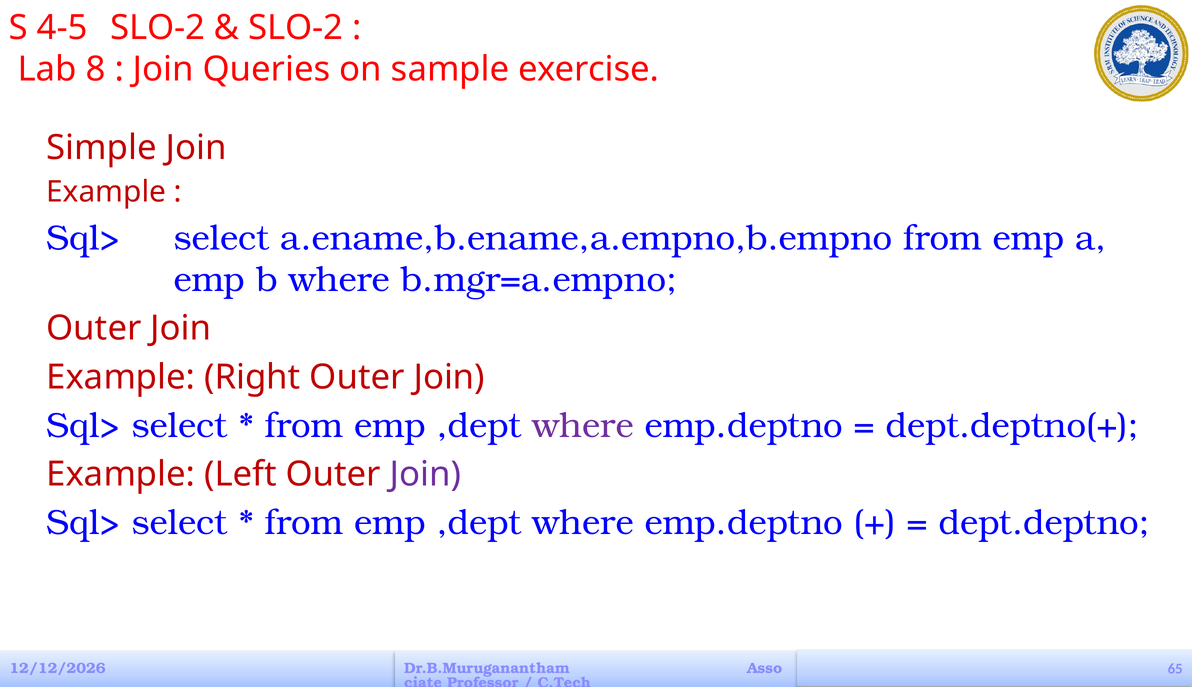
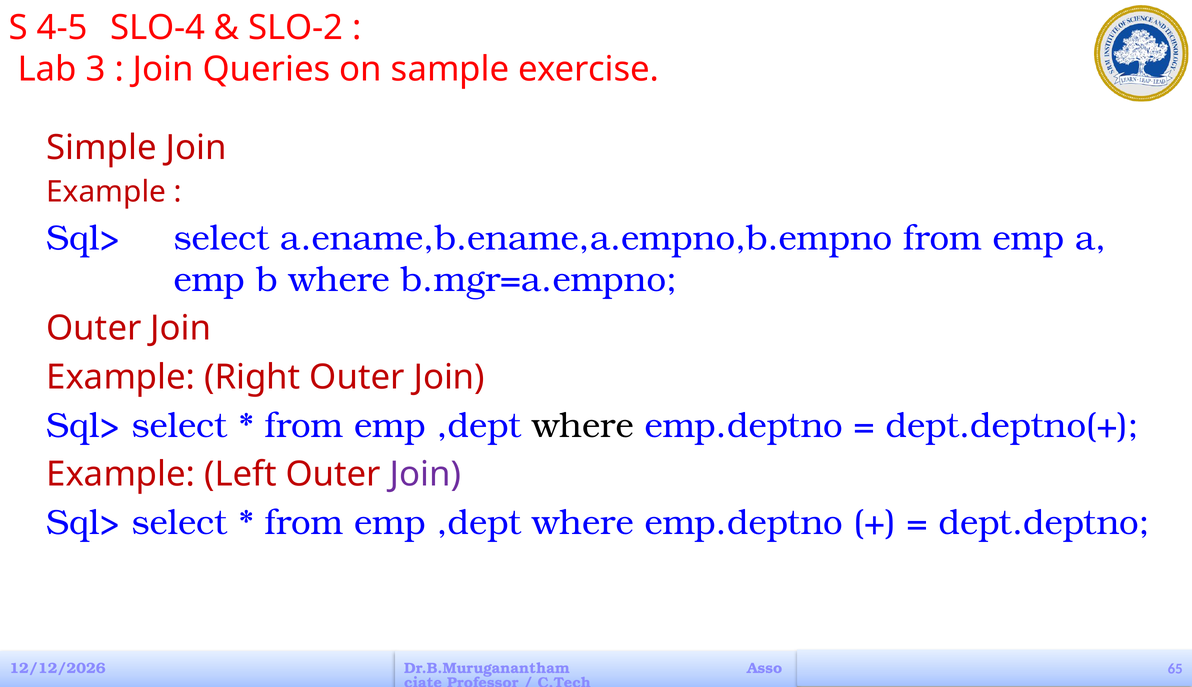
4-5 SLO-2: SLO-2 -> SLO-4 (158, 28)
8: 8 -> 3 (96, 69)
where colour: purple -> black (583, 425)
